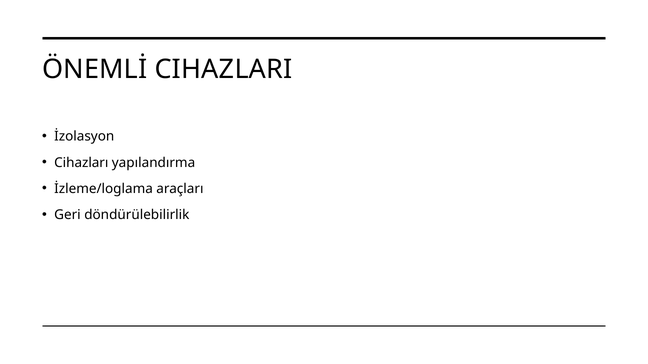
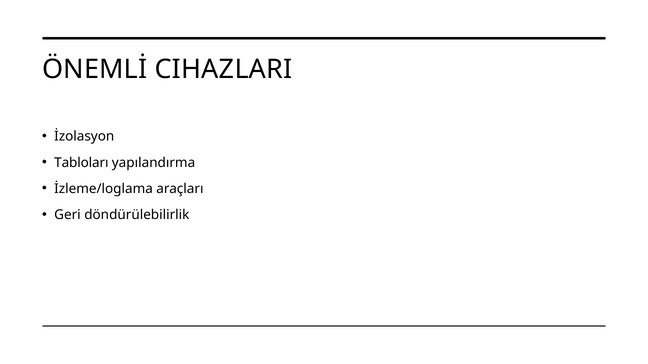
Cihazları: Cihazları -> Tabloları (81, 163)
